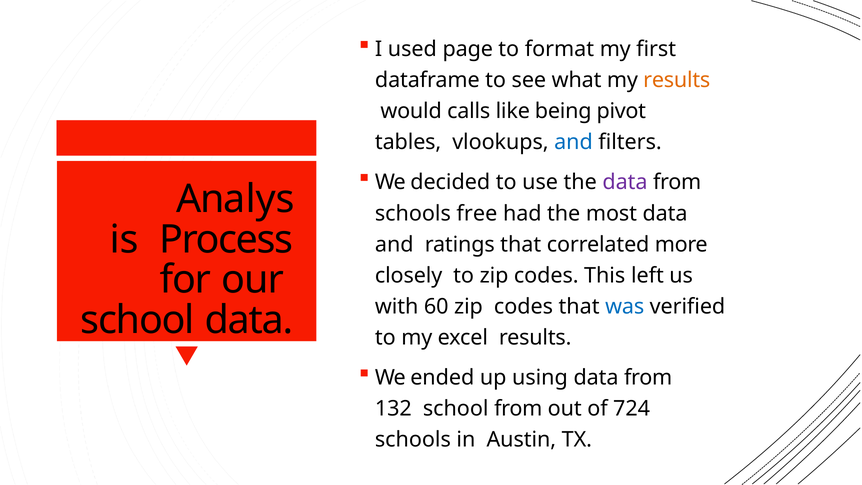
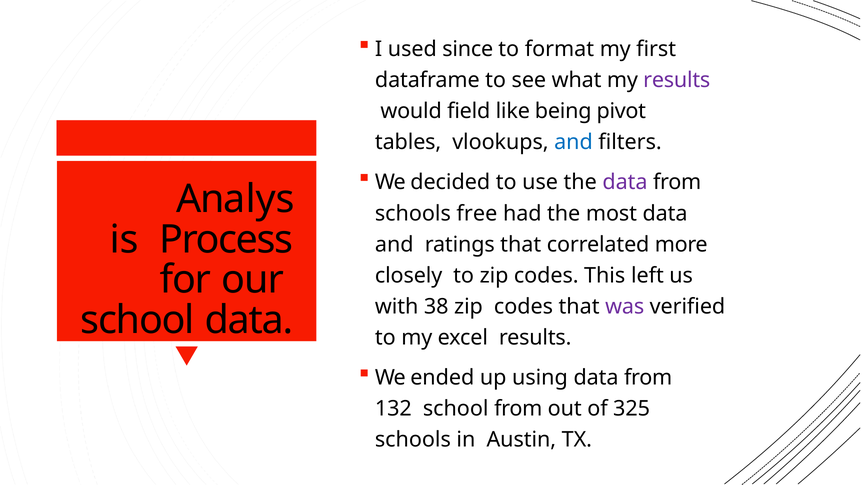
page: page -> since (468, 49)
results colour: orange -> purple (677, 80)
calls: calls -> field (469, 111)
60: 60 -> 38 (436, 306)
was colour: blue -> purple (625, 306)
724: 724 -> 325 (632, 409)
